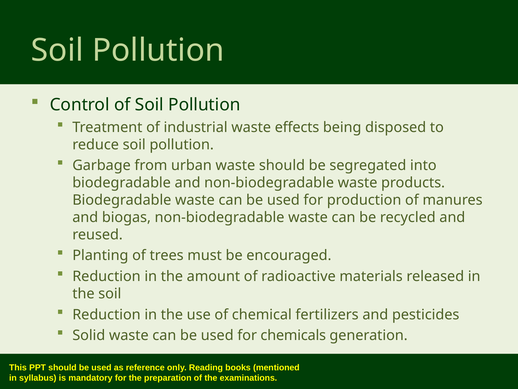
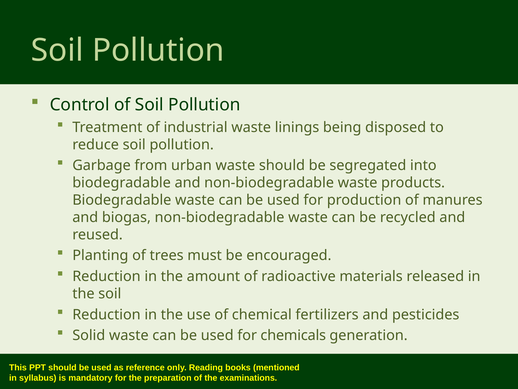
effects: effects -> linings (297, 127)
